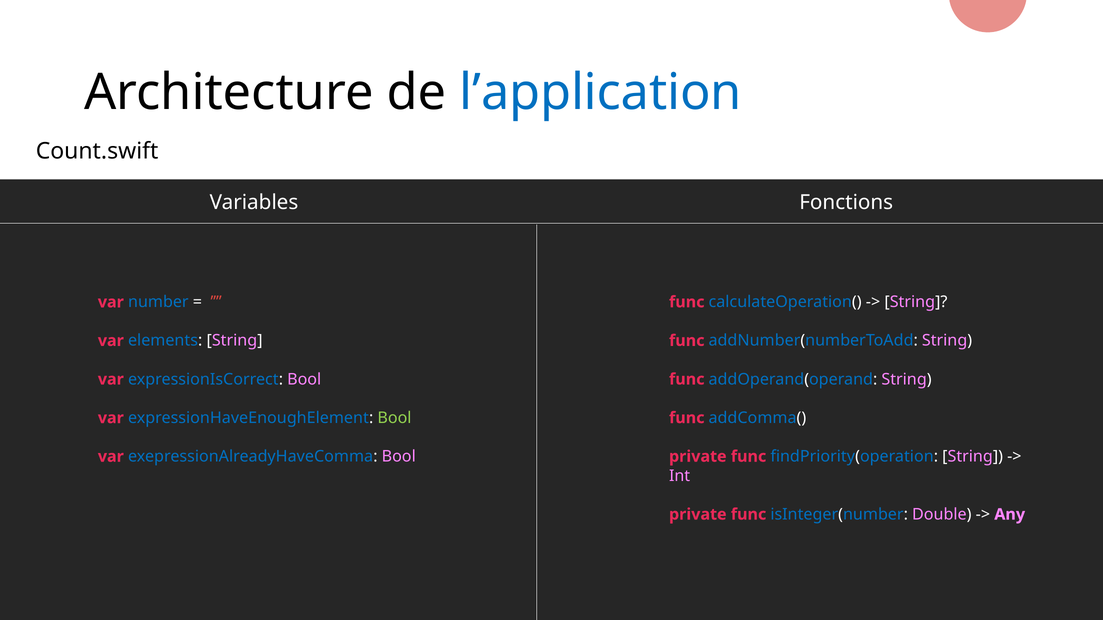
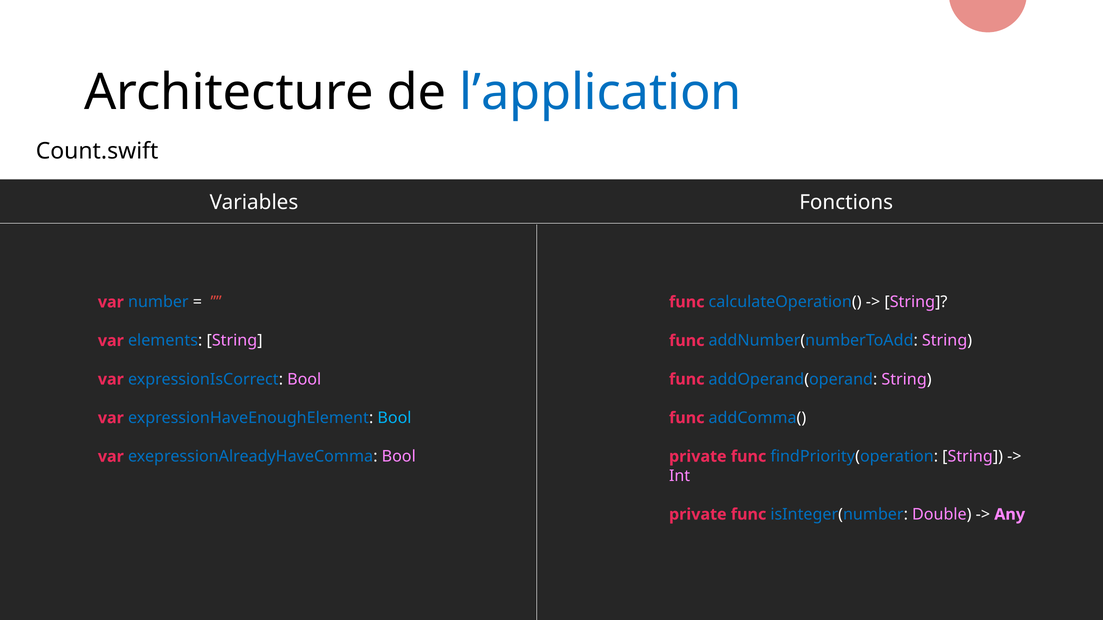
Bool colour: light green -> light blue (394, 418)
